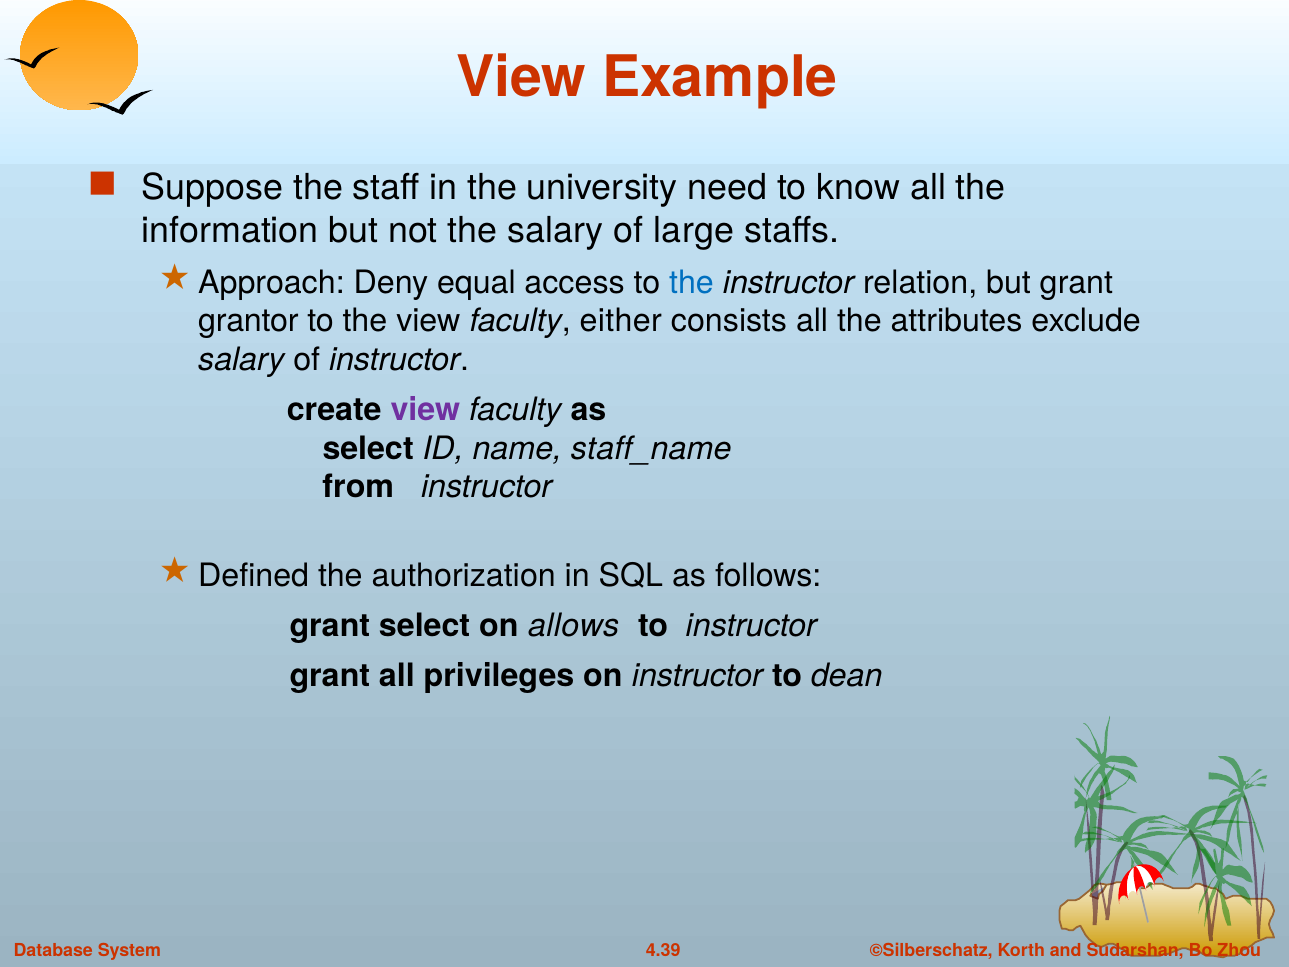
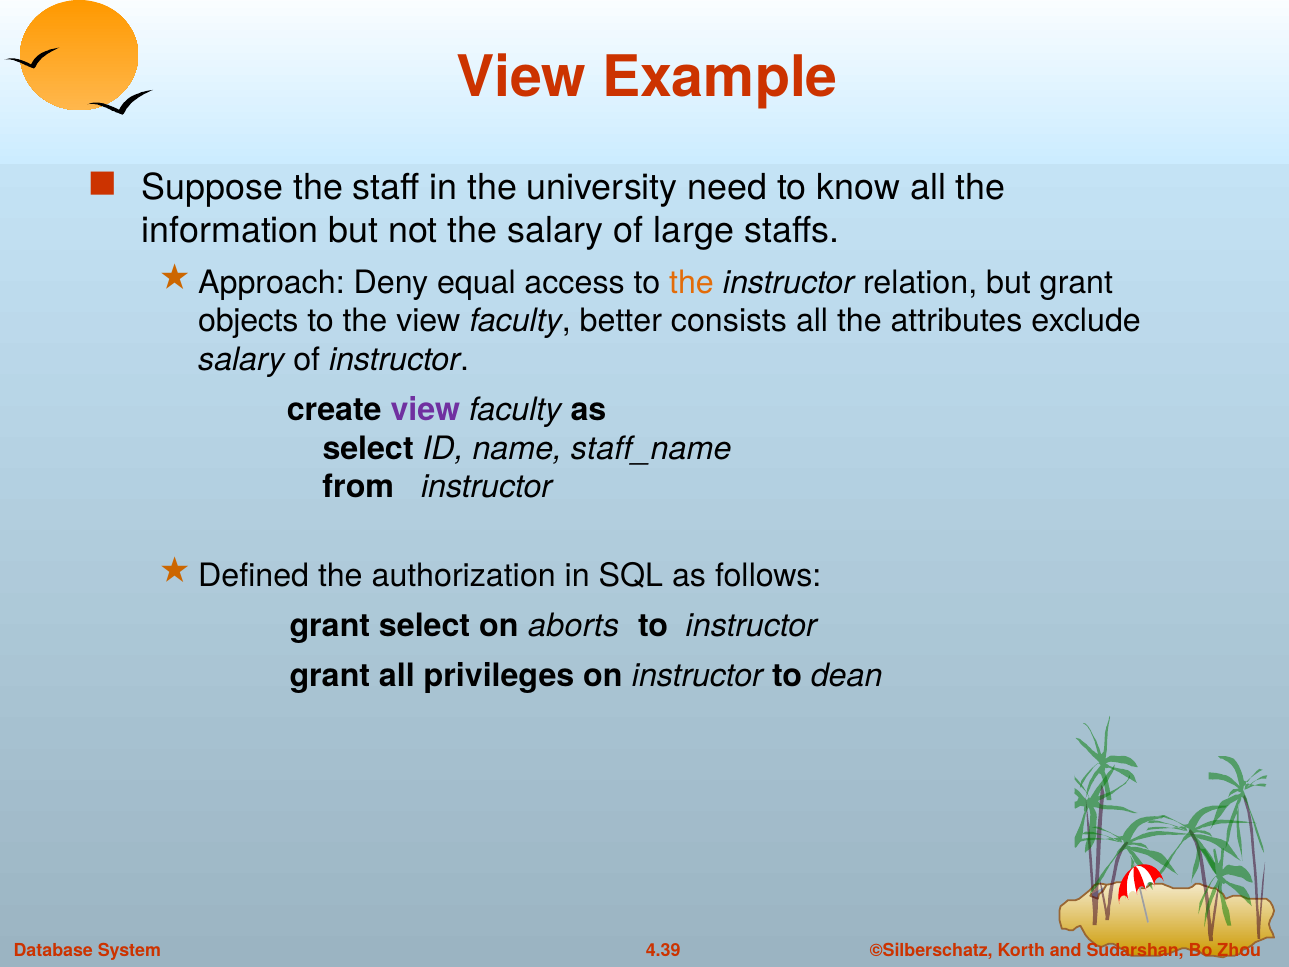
the colour: blue -> orange (691, 282)
grantor: grantor -> objects (248, 321)
either: either -> better (621, 321)
allows: allows -> aborts (574, 626)
